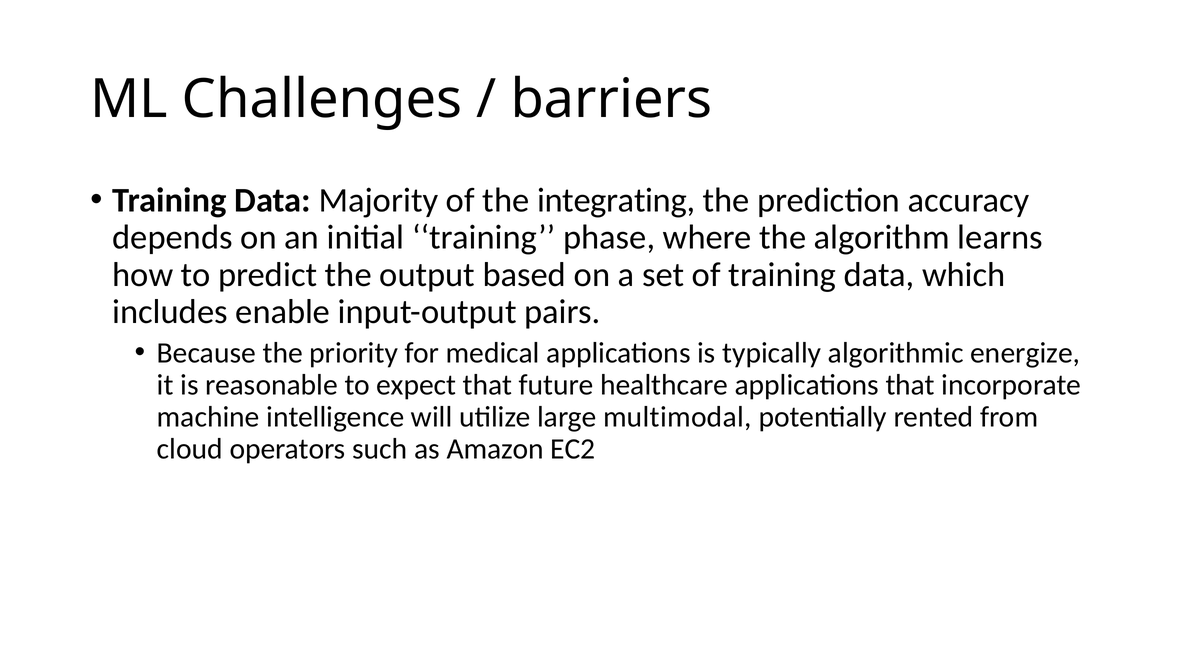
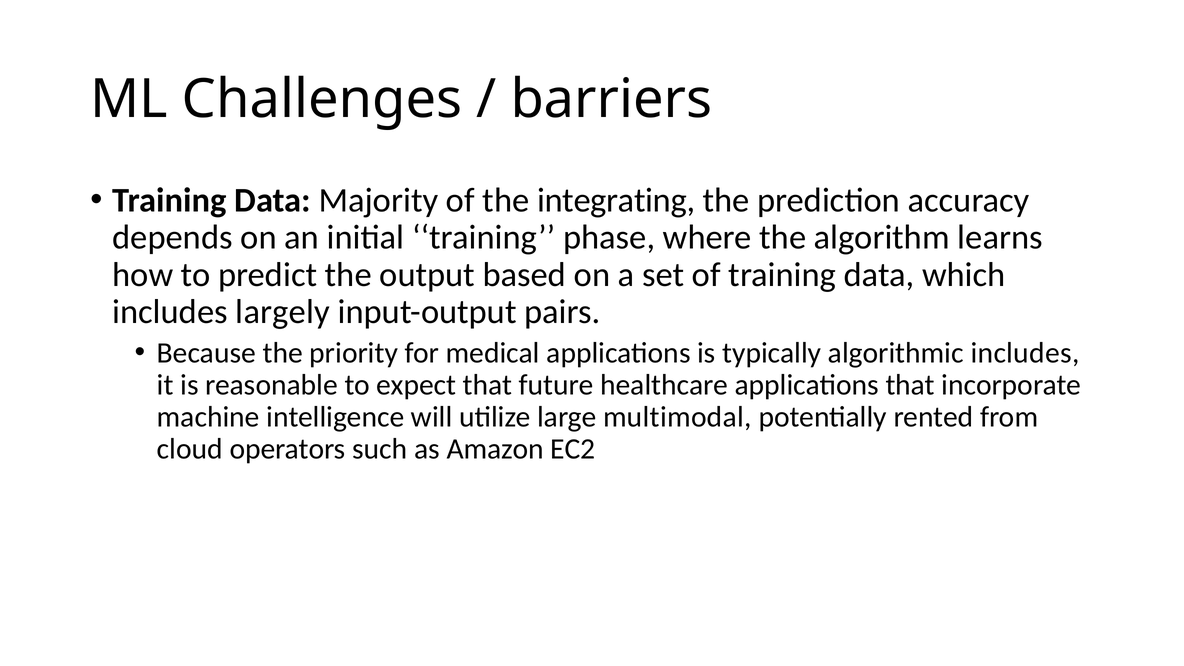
enable: enable -> largely (283, 312)
algorithmic energize: energize -> includes (1025, 353)
